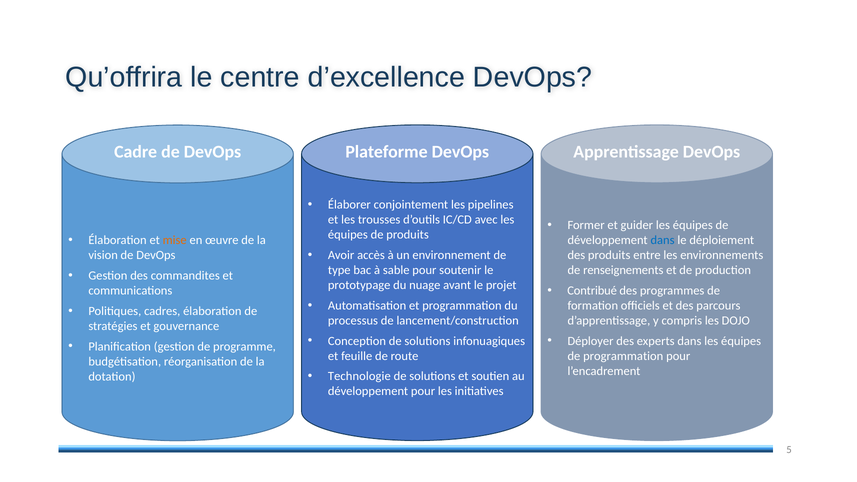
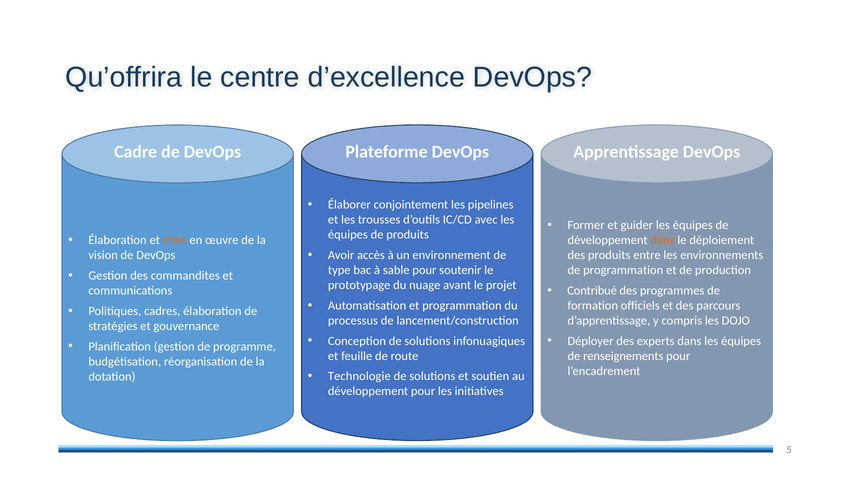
dans colour: blue -> orange (663, 240)
de renseignements: renseignements -> programmation (623, 270)
de programmation: programmation -> renseignements (623, 356)
